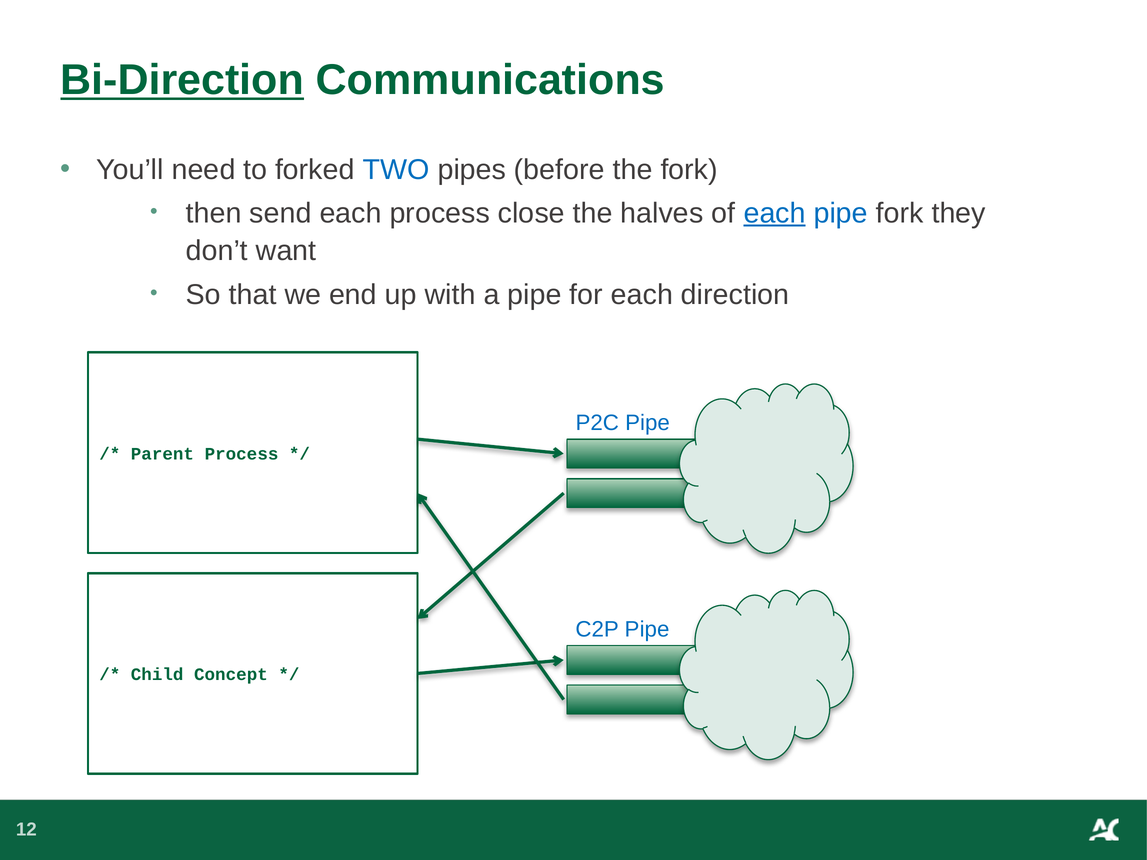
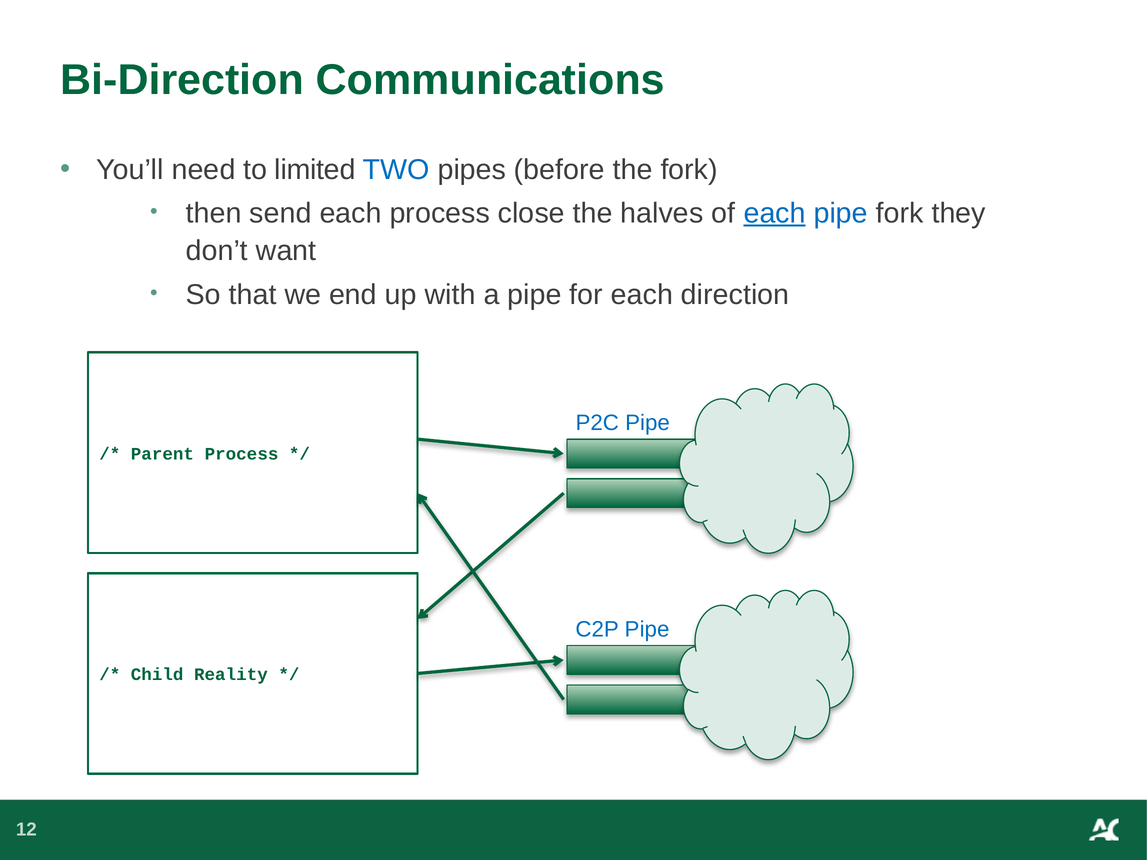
Bi-Direction underline: present -> none (182, 80)
forked: forked -> limited (315, 170)
Concept: Concept -> Reality (231, 675)
